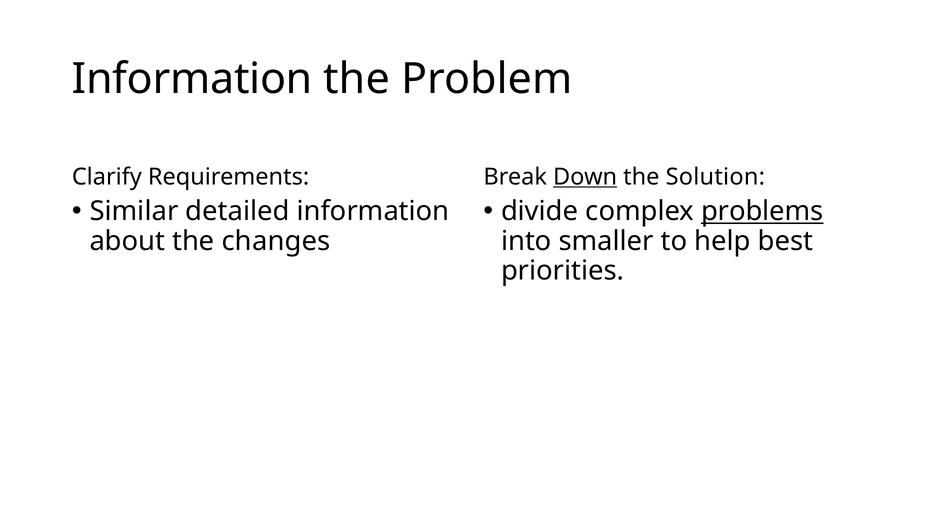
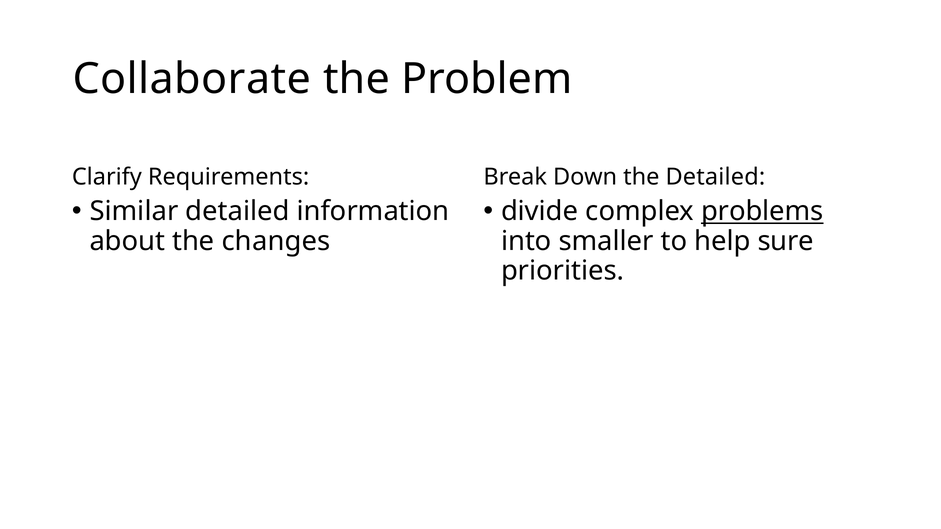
Information: Information -> Collaborate (192, 79)
Down underline: present -> none (585, 177)
the Solution: Solution -> Detailed (715, 177)
best: best -> sure (786, 241)
